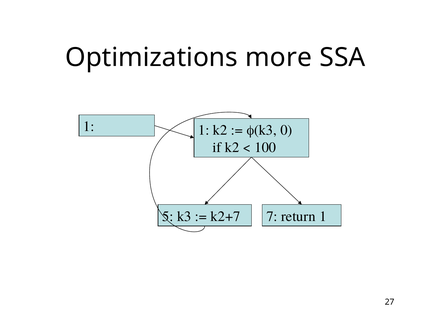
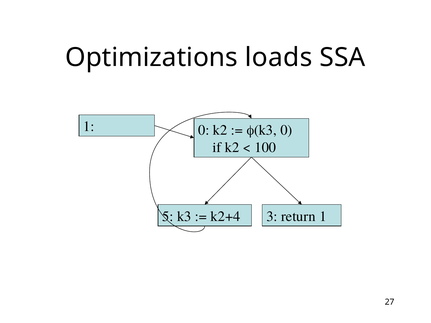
more: more -> loads (279, 58)
1 1: 1 -> 0 (204, 130)
k2+7: k2+7 -> k2+4 (225, 216)
7: 7 -> 3 (272, 216)
